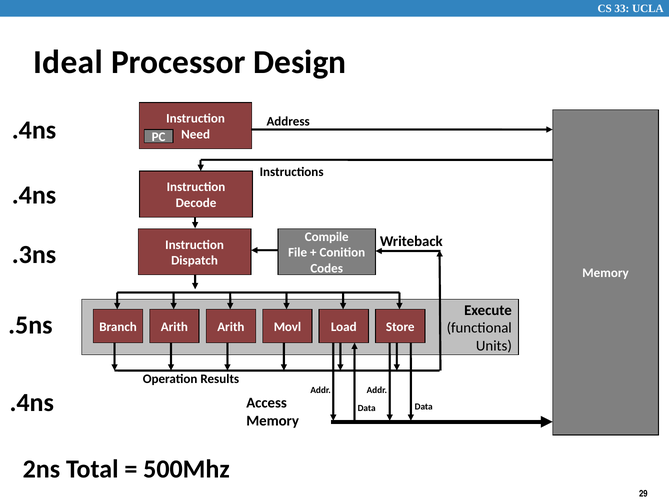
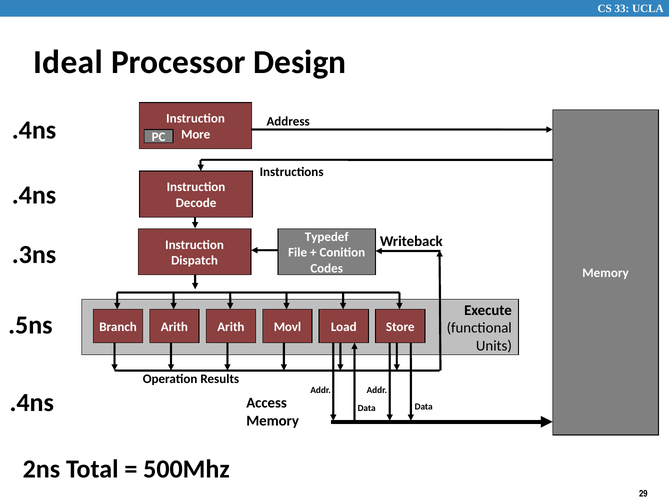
Need: Need -> More (196, 134)
Compile: Compile -> Typedef (327, 237)
